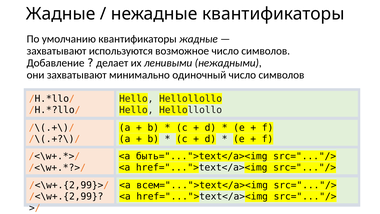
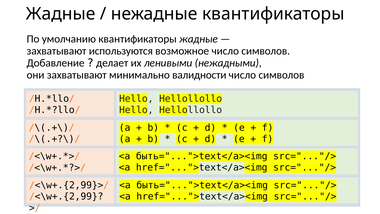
одиночный: одиночный -> валидности (199, 75)
всем="...">text</a><img: всем="...">text</a><img -> быть="...">text</a><img (202, 185)
